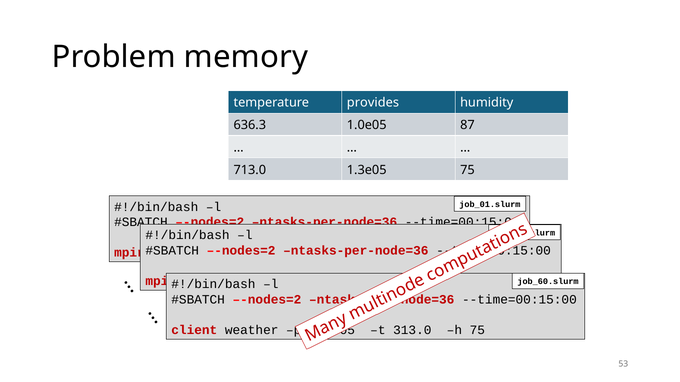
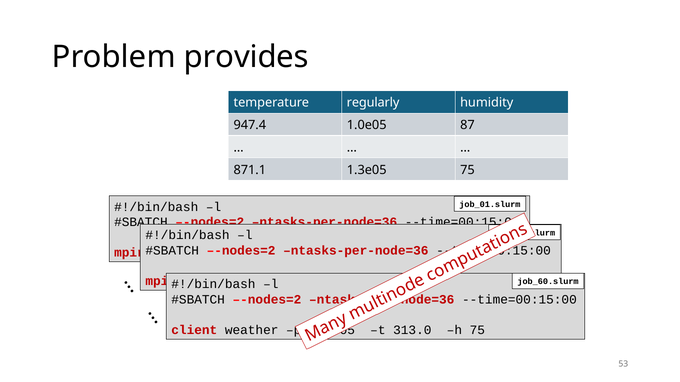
memory: memory -> provides (246, 57)
provides: provides -> regularly (373, 103)
636.3: 636.3 -> 947.4 (250, 125)
713.0: 713.0 -> 871.1 (250, 170)
